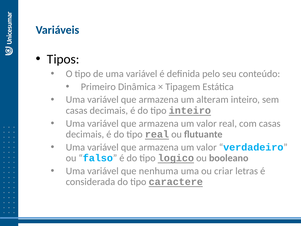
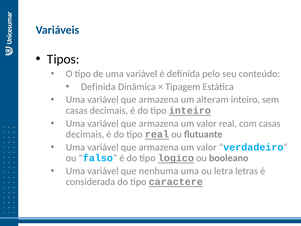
Primeiro: Primeiro -> Definida (98, 87)
criar: criar -> letra (224, 171)
